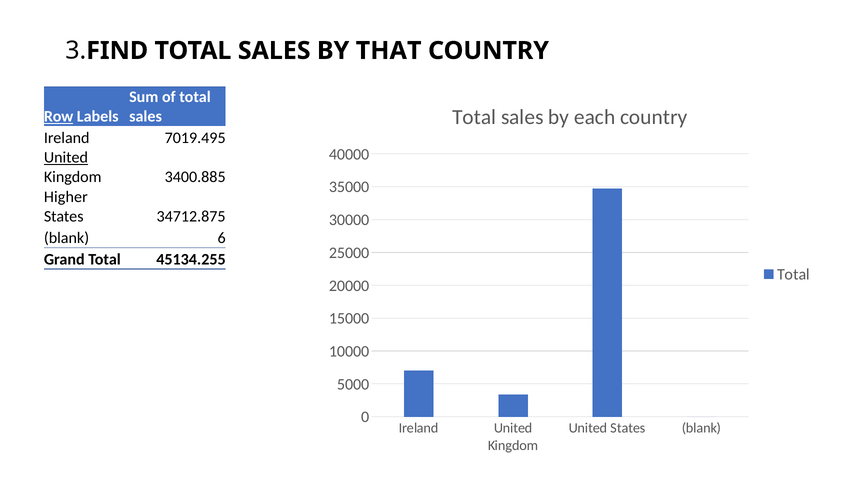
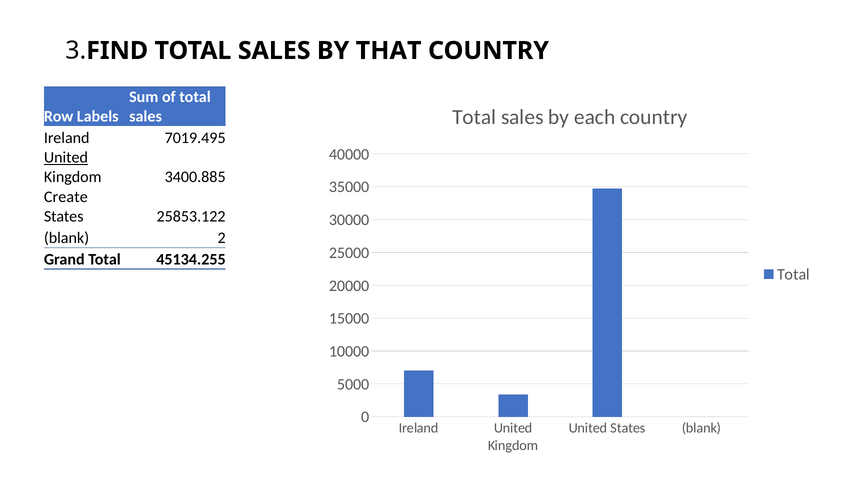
Row underline: present -> none (59, 116)
Higher: Higher -> Create (66, 197)
34712.875: 34712.875 -> 25853.122 (191, 216)
6: 6 -> 2 (222, 238)
